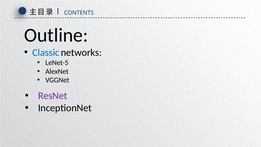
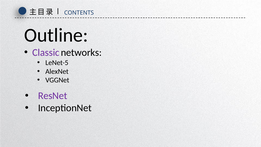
Classic colour: blue -> purple (46, 52)
